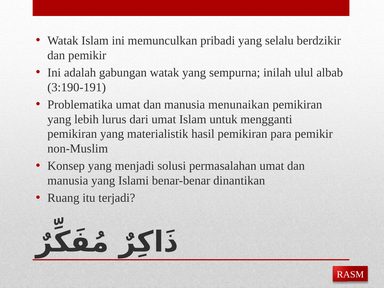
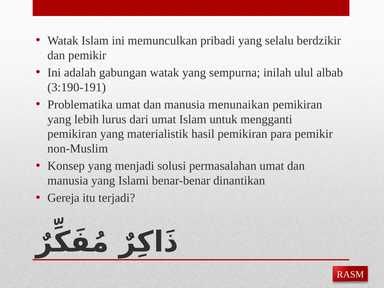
Ruang: Ruang -> Gereja (63, 198)
